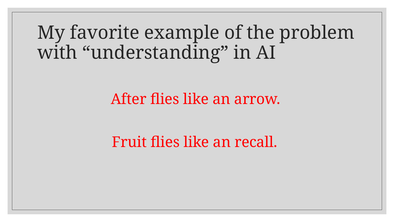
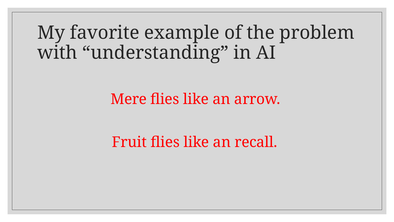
After: After -> Mere (129, 99)
